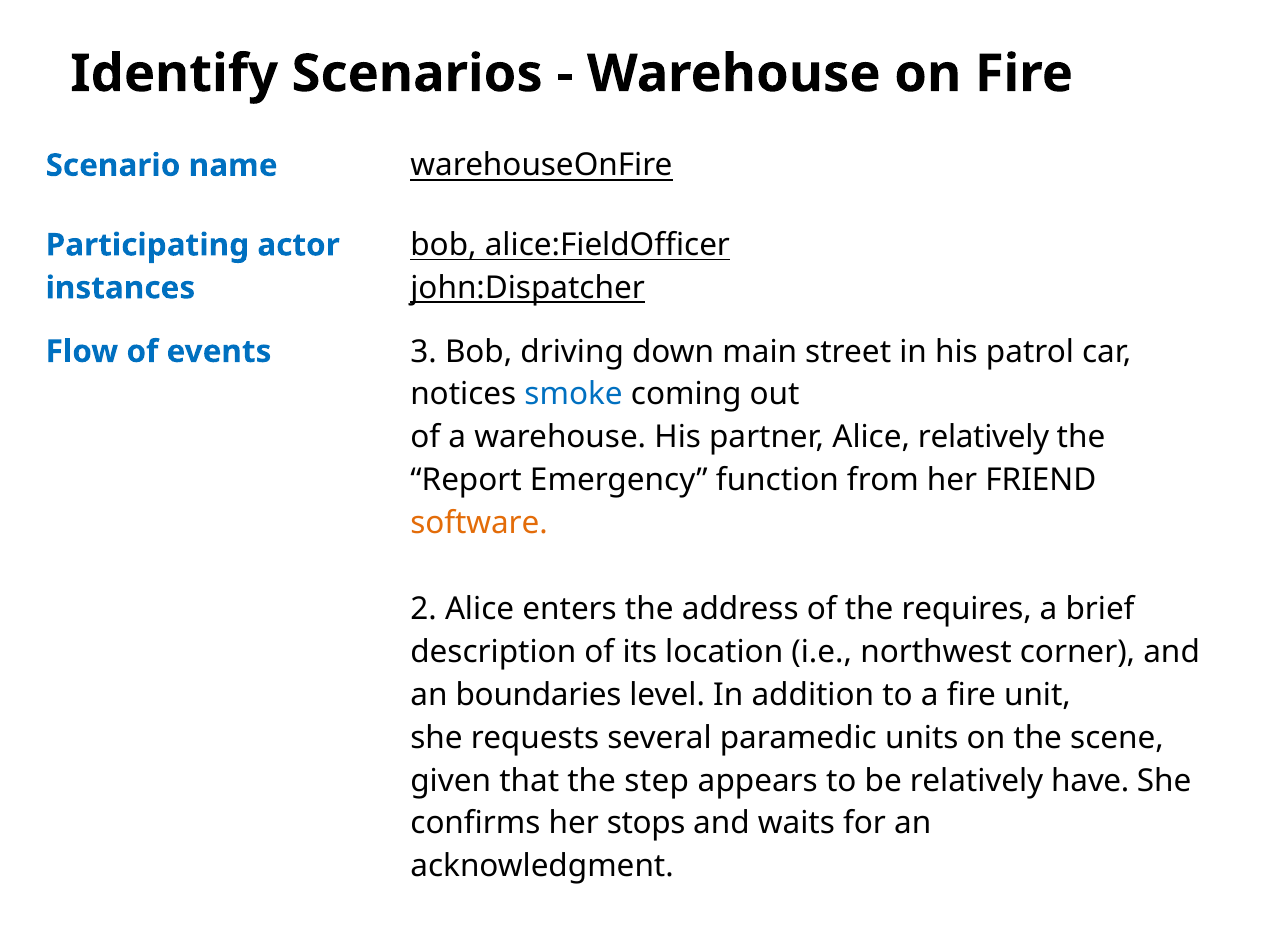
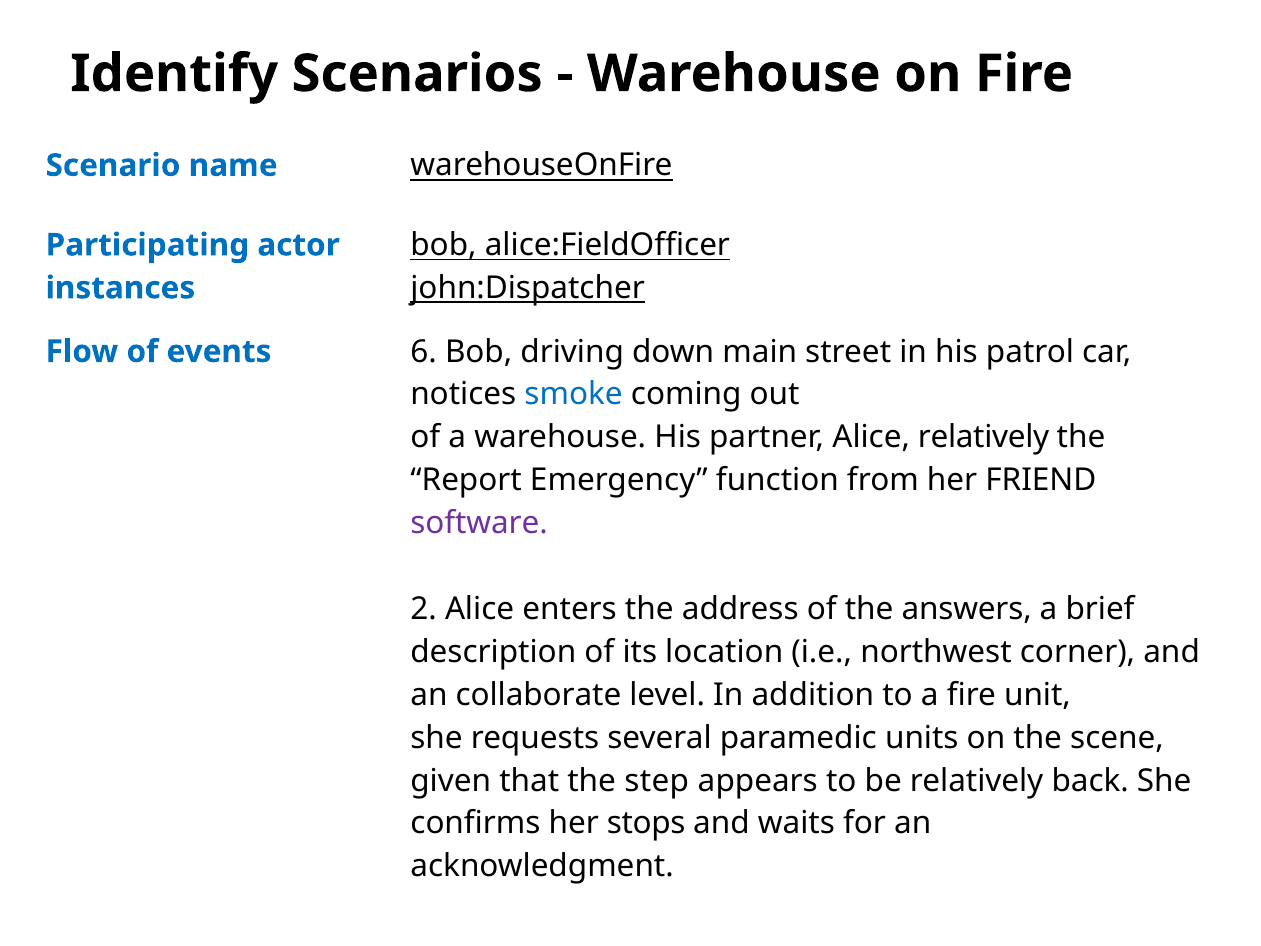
3: 3 -> 6 (424, 352)
software colour: orange -> purple (479, 523)
requires: requires -> answers (967, 609)
boundaries: boundaries -> collaborate (538, 695)
have: have -> back (1090, 780)
